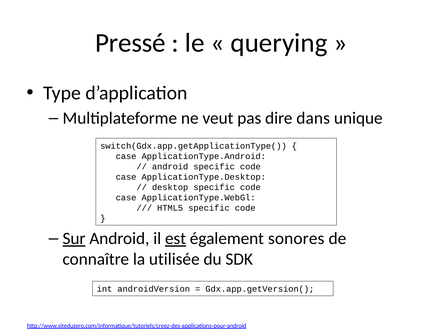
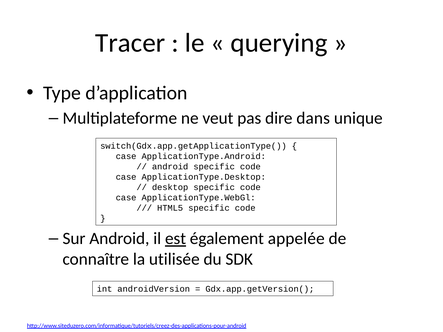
Pressé: Pressé -> Tracer (130, 43)
Sur underline: present -> none (74, 239)
sonores: sonores -> appelée (296, 239)
